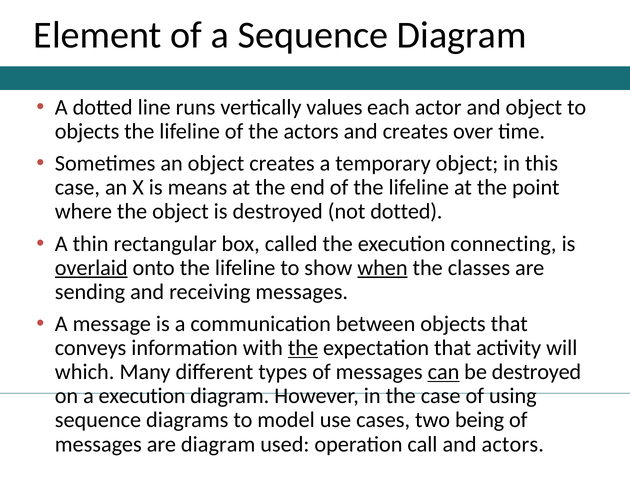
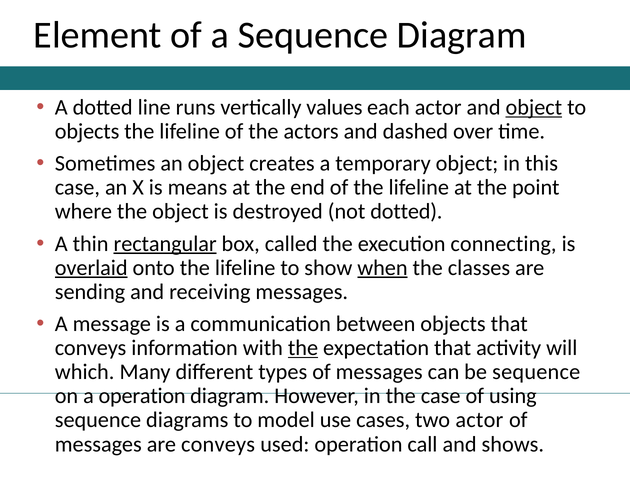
object underline: none -> present (534, 107)
and creates: creates -> dashed (415, 131)
rectangular underline: none -> present (165, 244)
can underline: present -> none (444, 372)
be destroyed: destroyed -> sequence (536, 372)
a execution: execution -> operation (142, 396)
two being: being -> actor (479, 420)
are diagram: diagram -> conveys (218, 444)
and actors: actors -> shows (513, 444)
